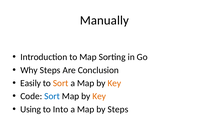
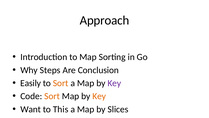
Manually: Manually -> Approach (105, 20)
Key colour: orange -> purple (114, 83)
Sort colour: blue -> orange (52, 96)
Using: Using -> Want (31, 109)
Into: Into -> This (61, 109)
by Steps: Steps -> Slices (118, 109)
